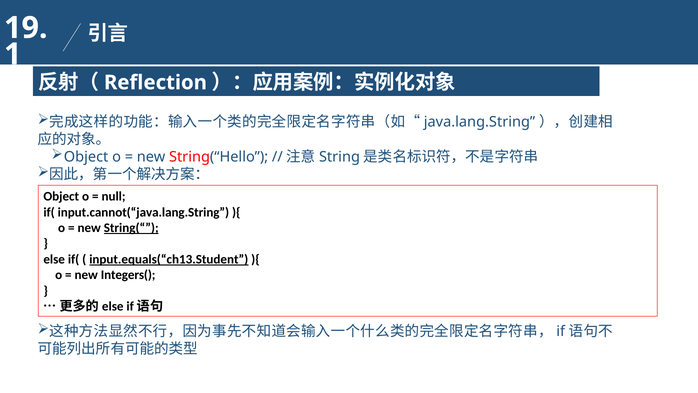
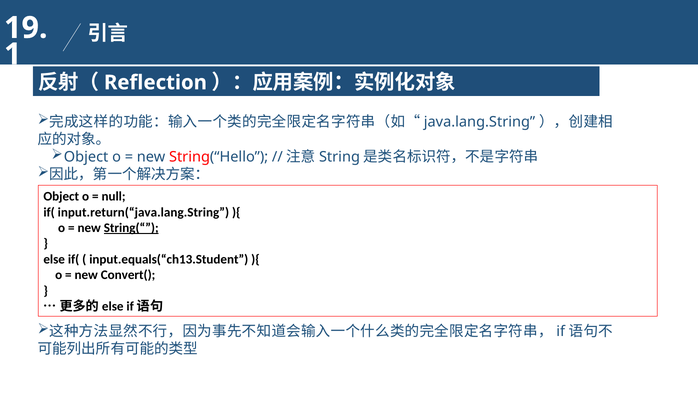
input.cannot(“java.lang.String: input.cannot(“java.lang.String -> input.return(“java.lang.String (143, 212)
input.equals(“ch13.Student underline: present -> none (169, 259)
Integers(: Integers( -> Convert( (128, 275)
